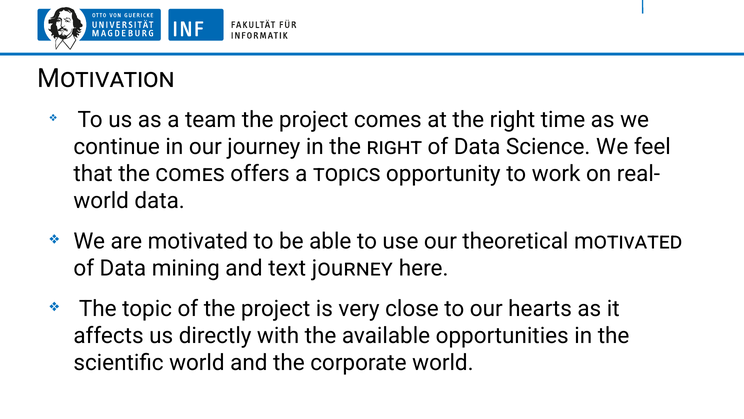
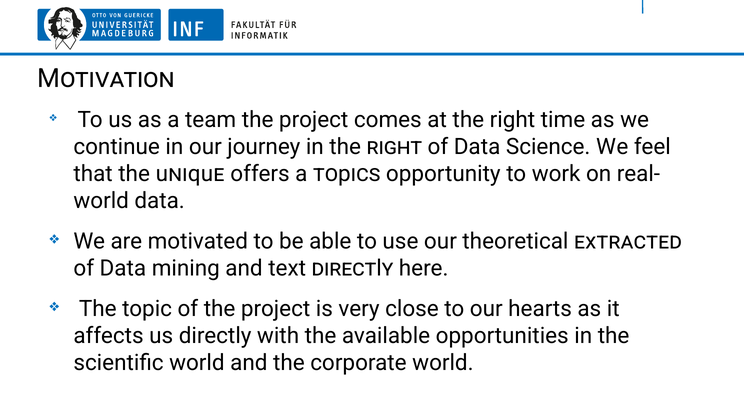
the comes: comes -> unique (190, 174)
theoretical motivated: motivated -> extracted (628, 241)
text journey: journey -> directly (352, 268)
